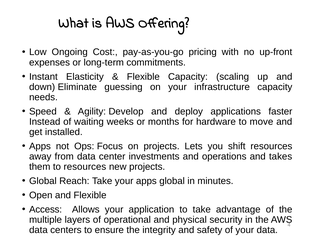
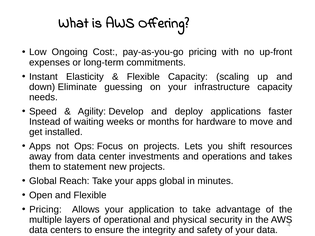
to resources: resources -> statement (85, 167)
Access: Access -> Pricing (45, 210)
